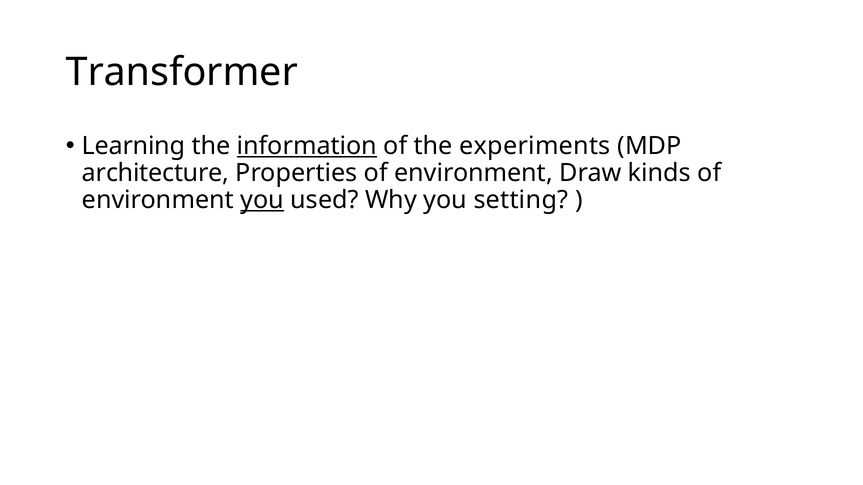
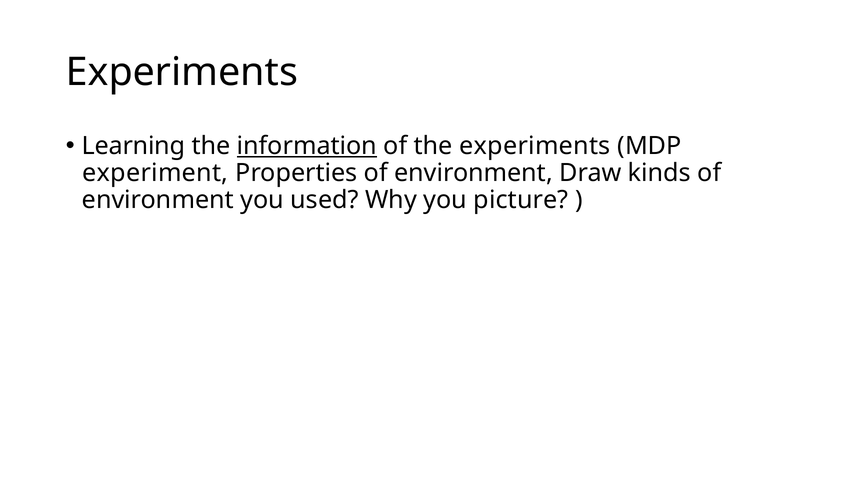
Transformer: Transformer -> Experiments (182, 72)
architecture: architecture -> experiment (155, 173)
you underline: present -> none (262, 200)
setting: setting -> picture (521, 200)
